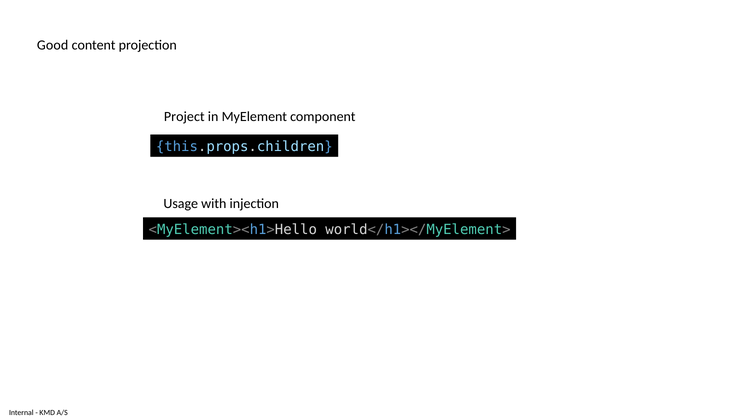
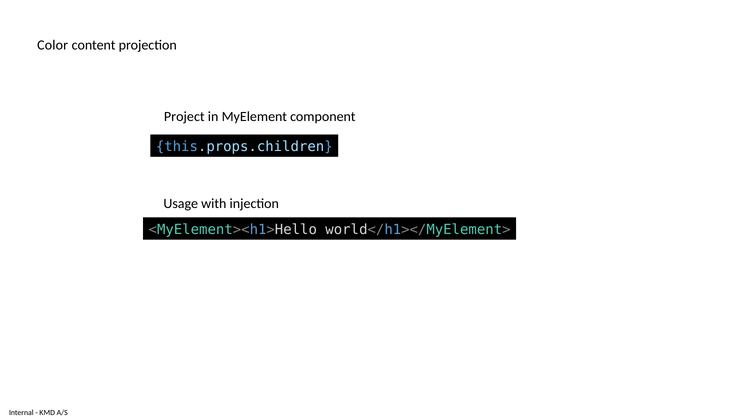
Good: Good -> Color (53, 45)
